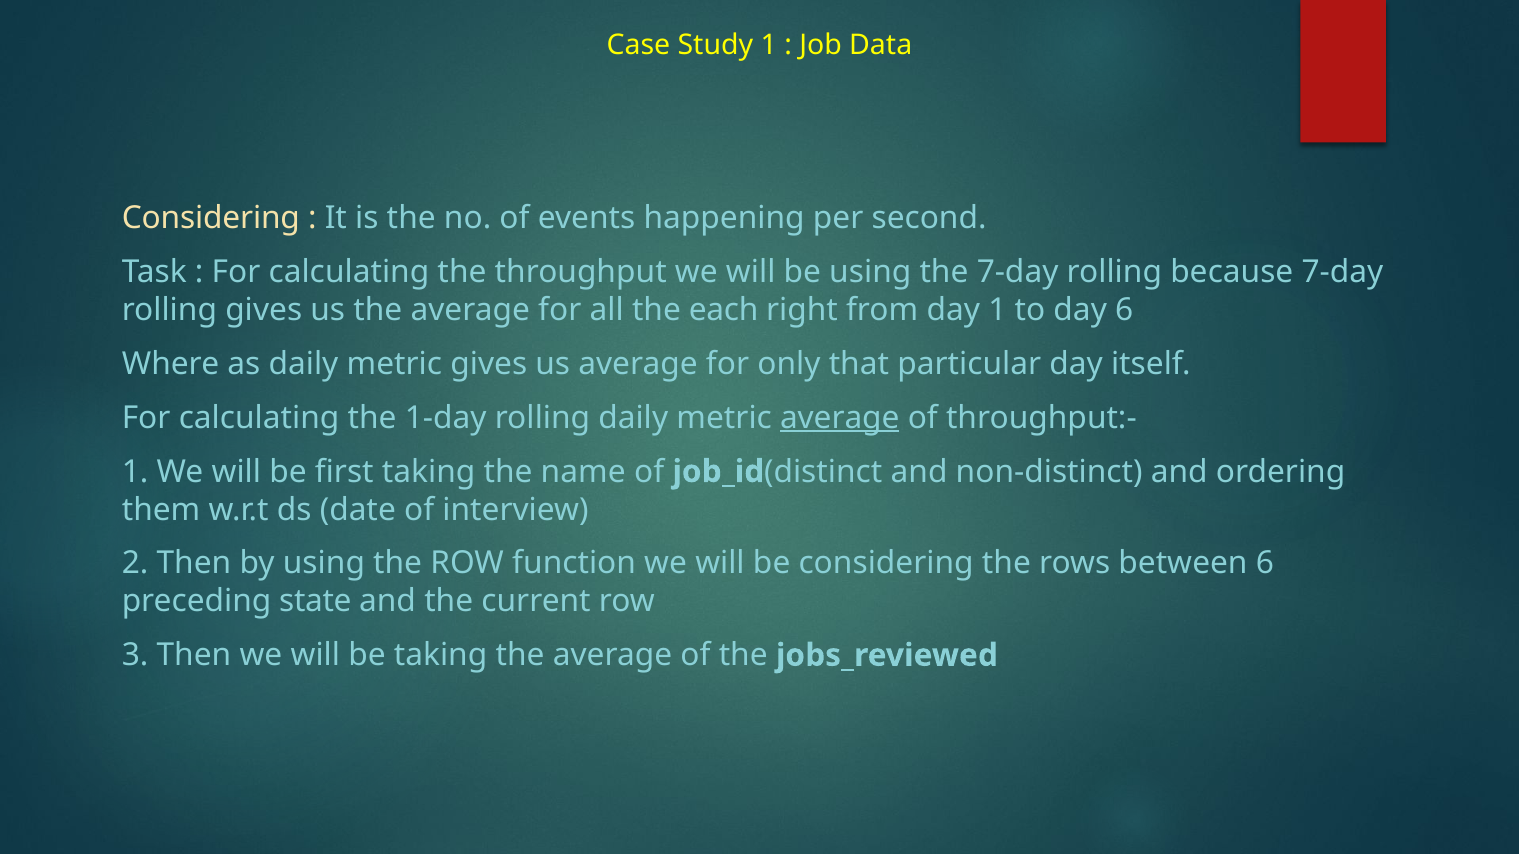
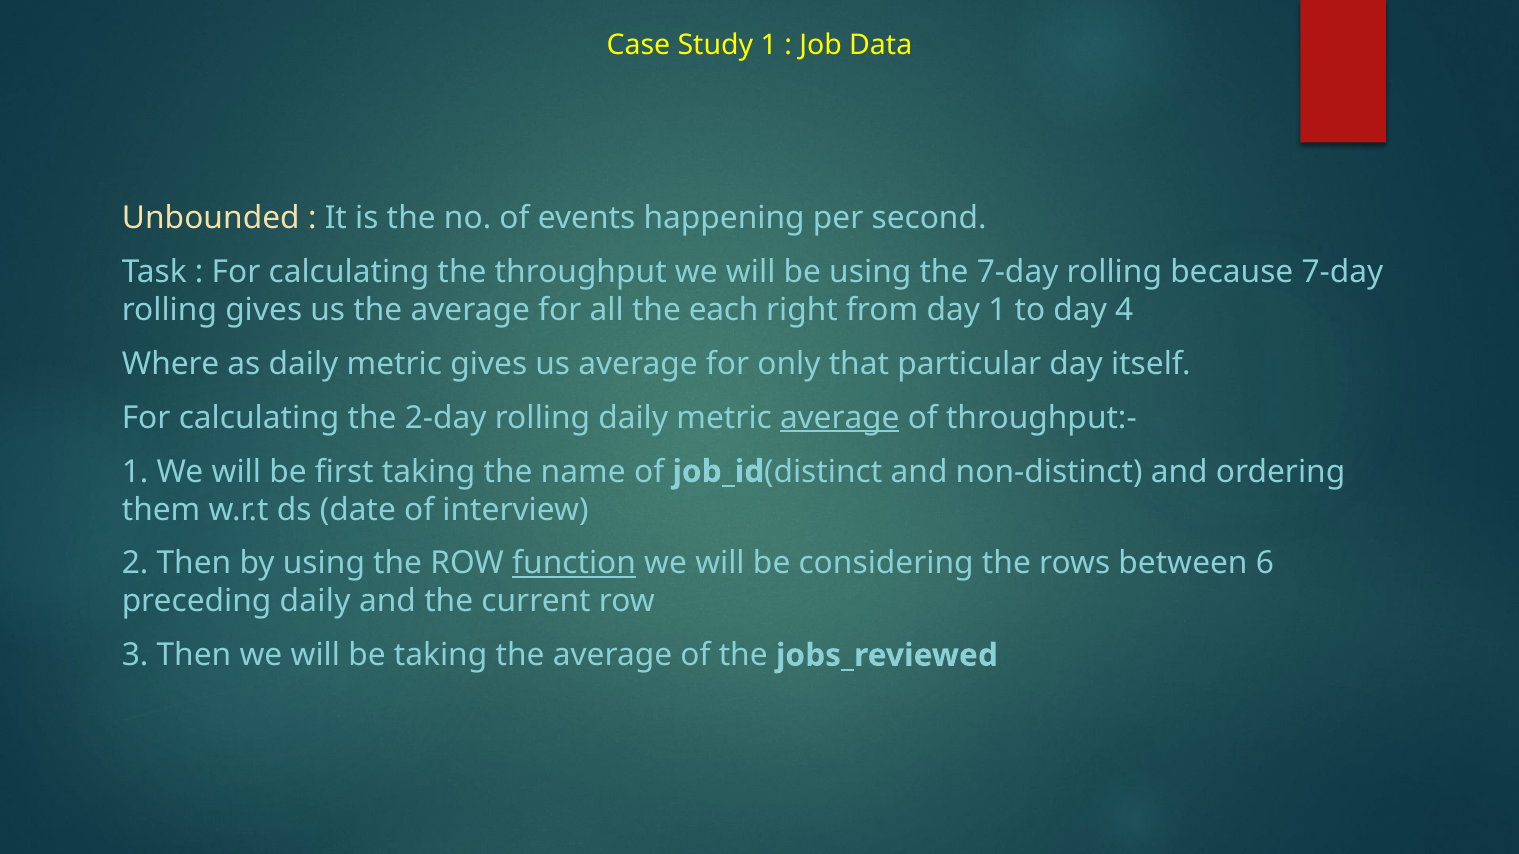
Considering: Considering -> Unbounded (211, 218)
day 6: 6 -> 4 (1124, 310)
1-day: 1-day -> 2-day (446, 418)
function underline: none -> present (574, 564)
preceding state: state -> daily (315, 602)
